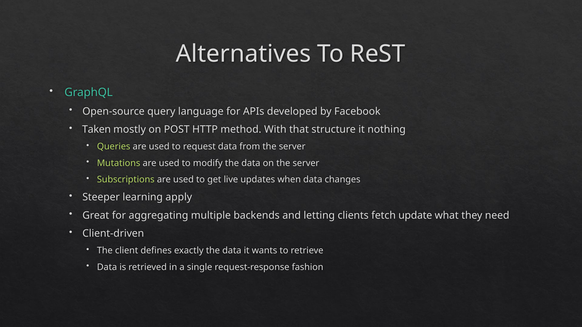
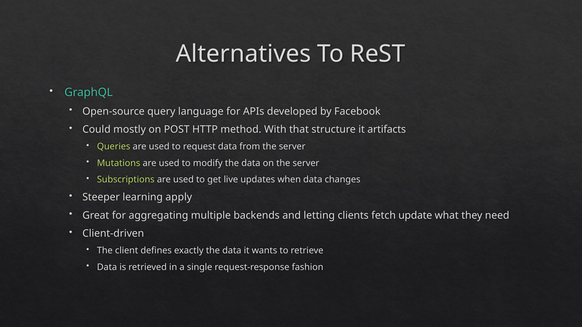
Taken: Taken -> Could (96, 130)
nothing: nothing -> artifacts (387, 130)
